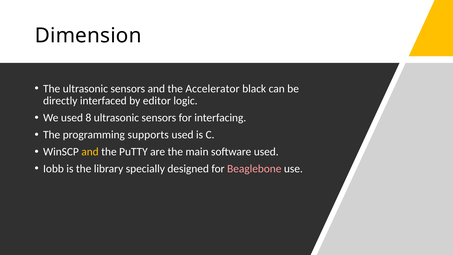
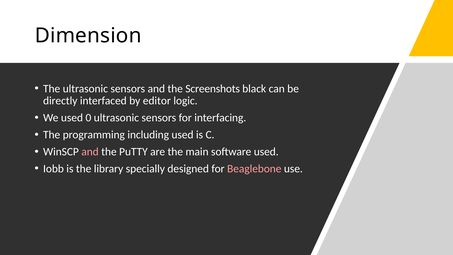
Accelerator: Accelerator -> Screenshots (213, 89)
8: 8 -> 0 (88, 118)
supports: supports -> including (148, 135)
and colour: yellow -> pink (90, 152)
